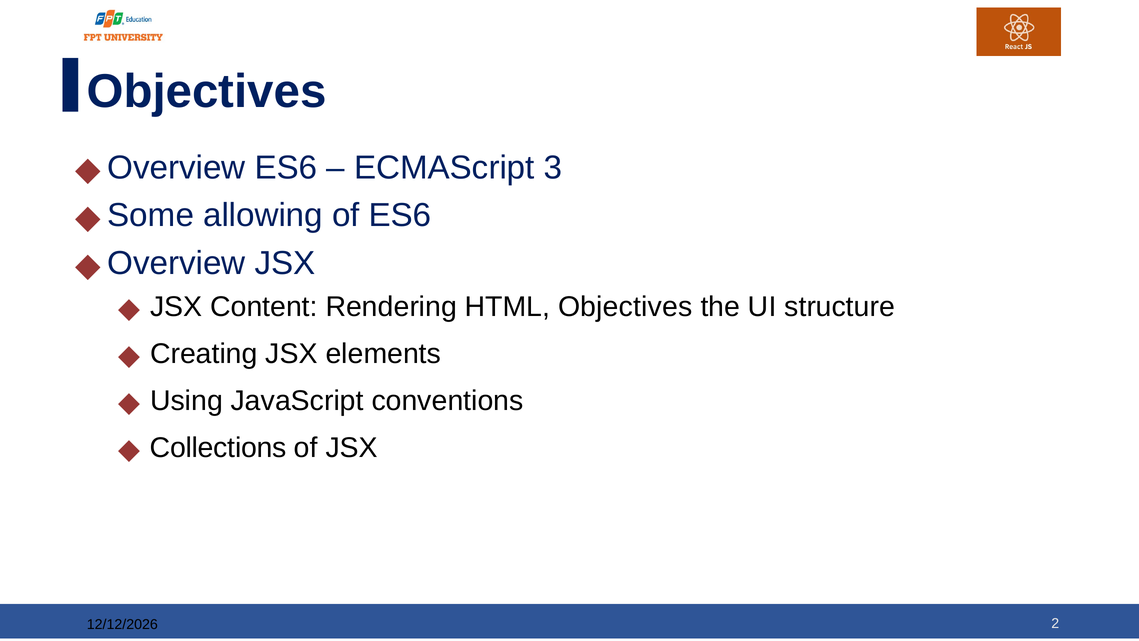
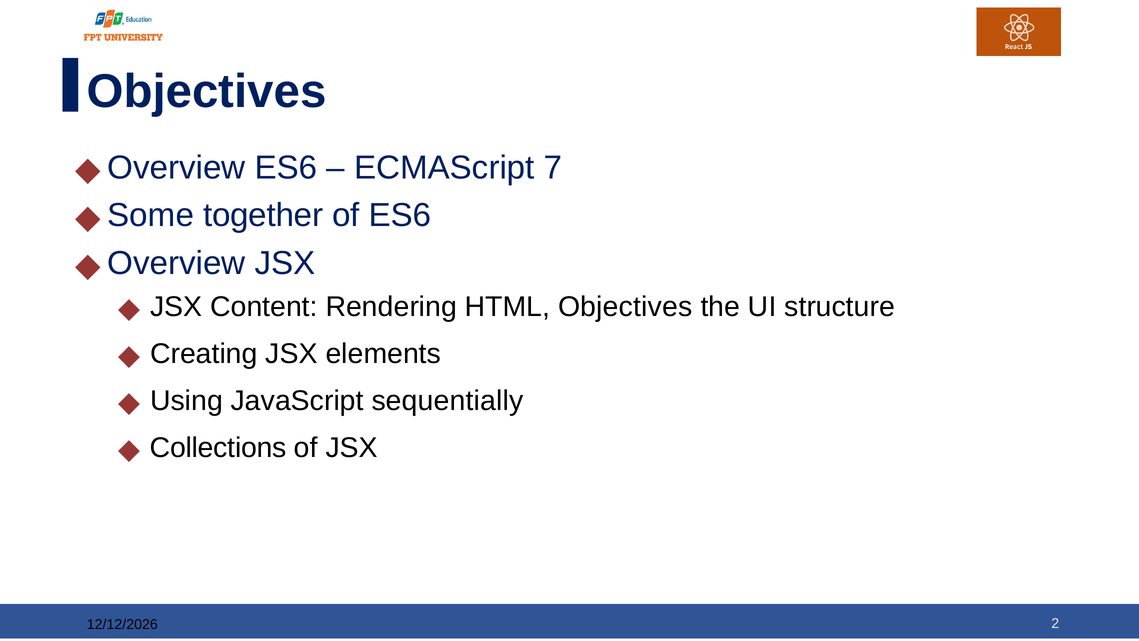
3: 3 -> 7 (553, 168)
allowing: allowing -> together (263, 215)
conventions: conventions -> sequentially (447, 401)
